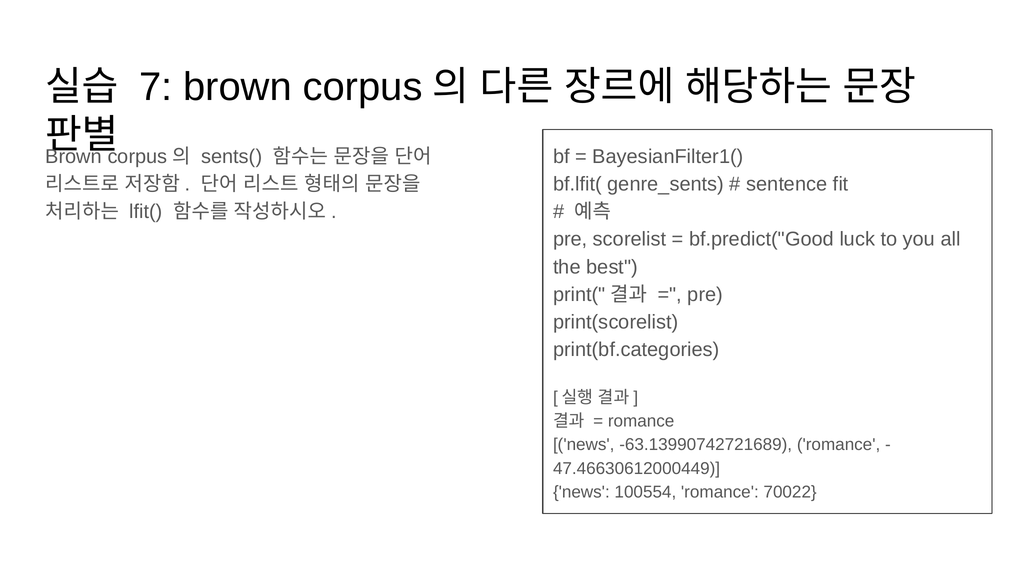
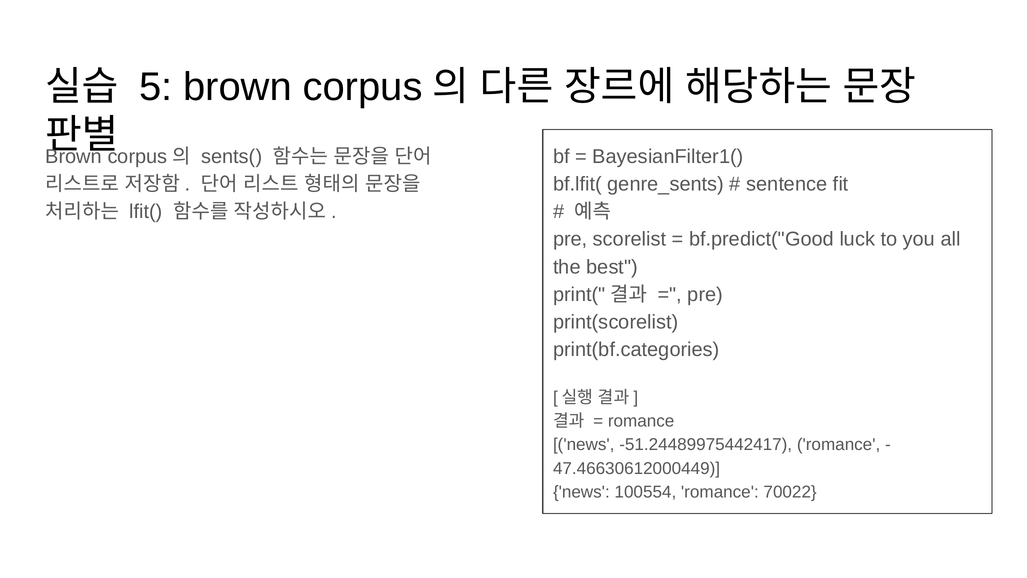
7: 7 -> 5 (156, 87)
-63.13990742721689: -63.13990742721689 -> -51.24489975442417 (706, 445)
